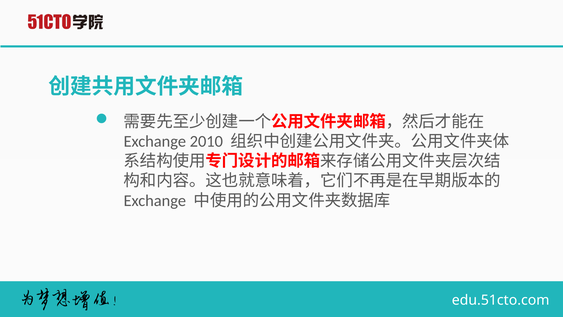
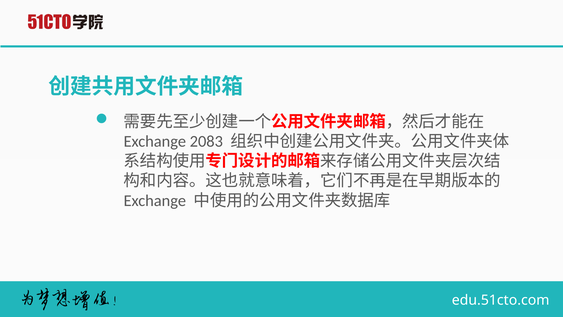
2010: 2010 -> 2083 (206, 141)
